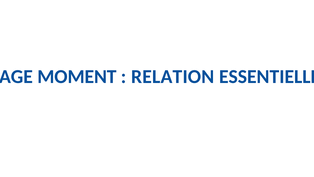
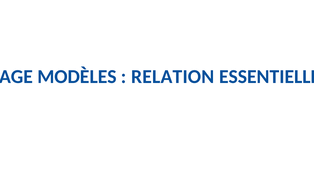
MOMENT: MOMENT -> MODÈLES (77, 76)
